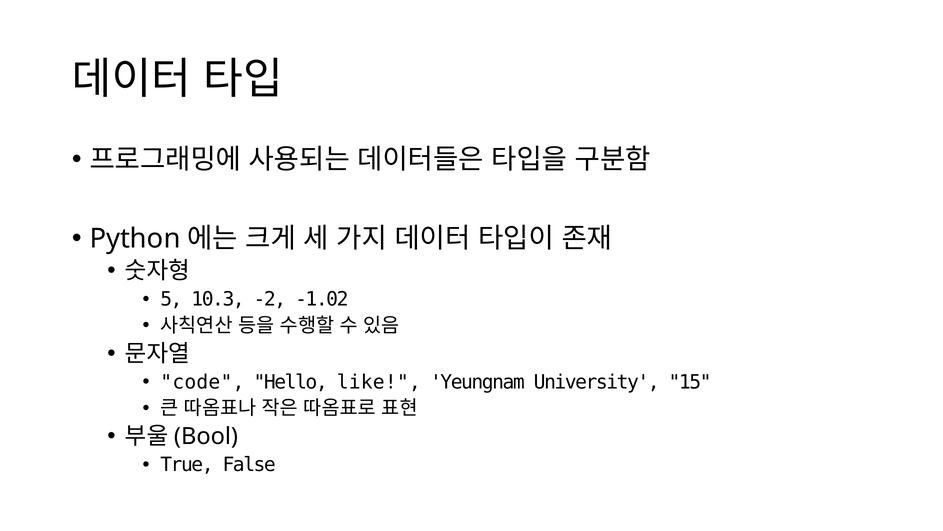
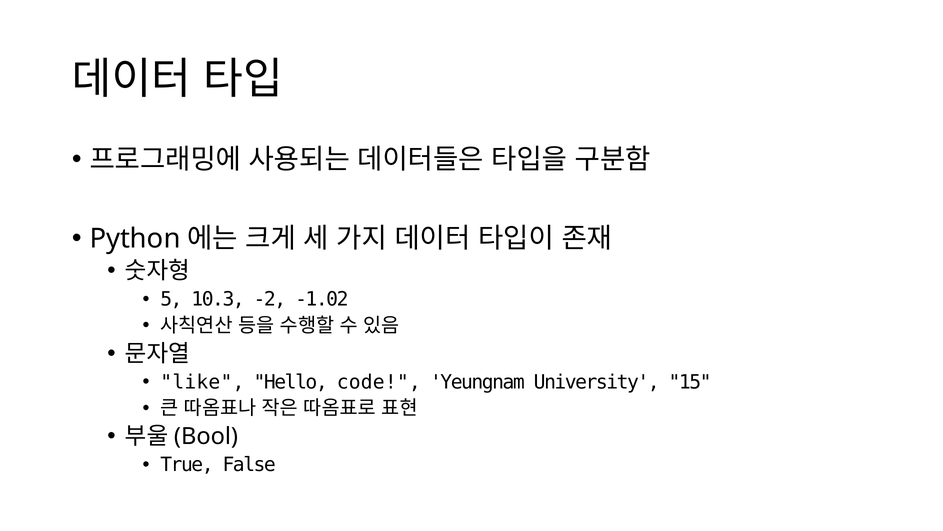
code: code -> like (202, 382)
like: like -> code (379, 382)
